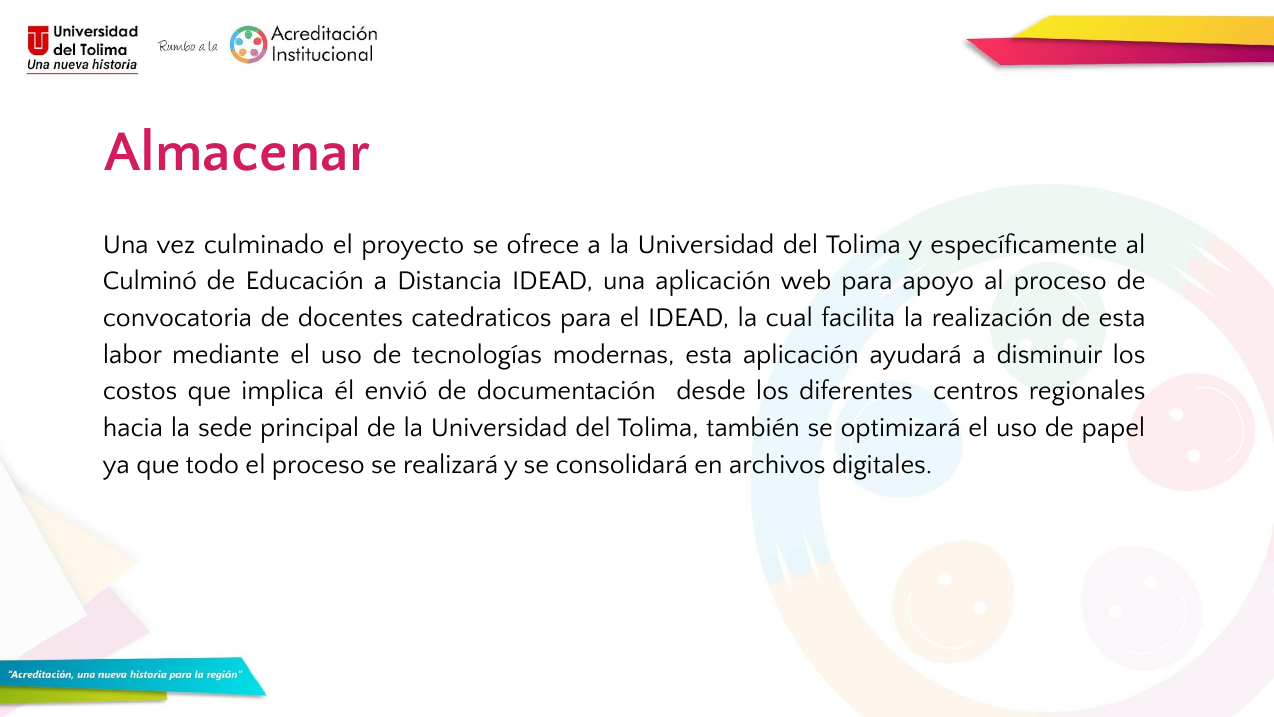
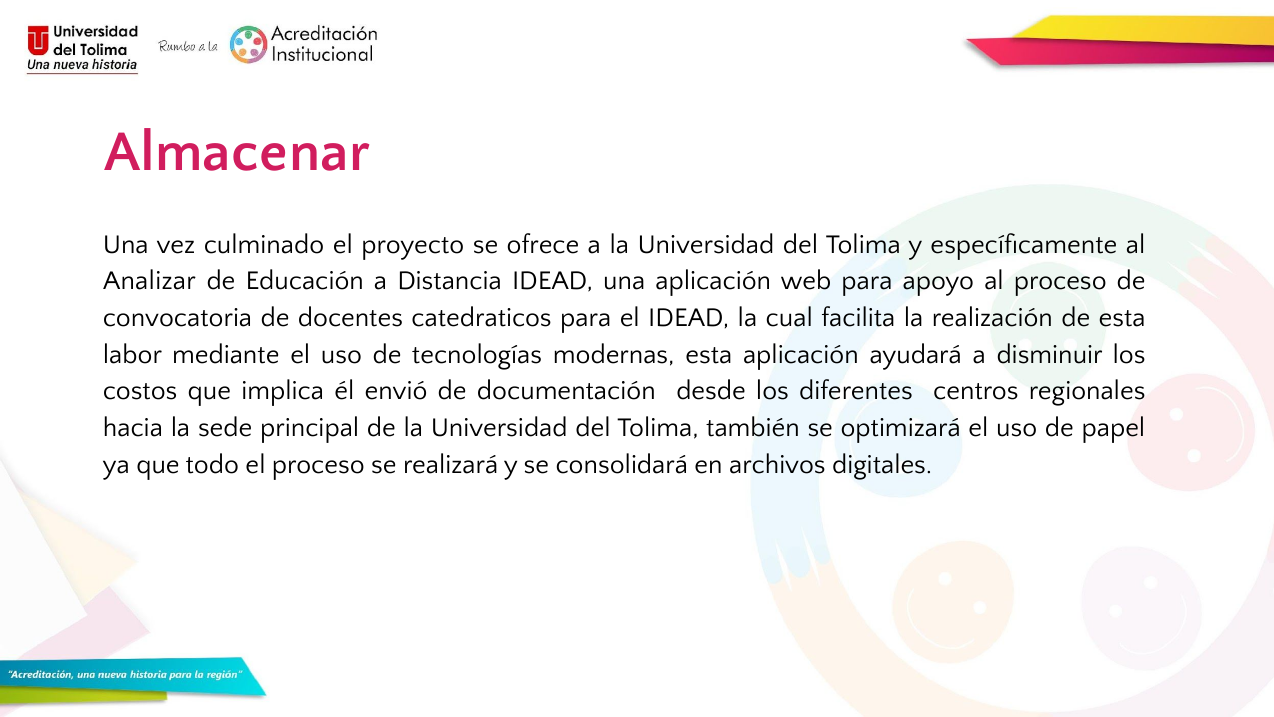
Culminó: Culminó -> Analizar (150, 281)
